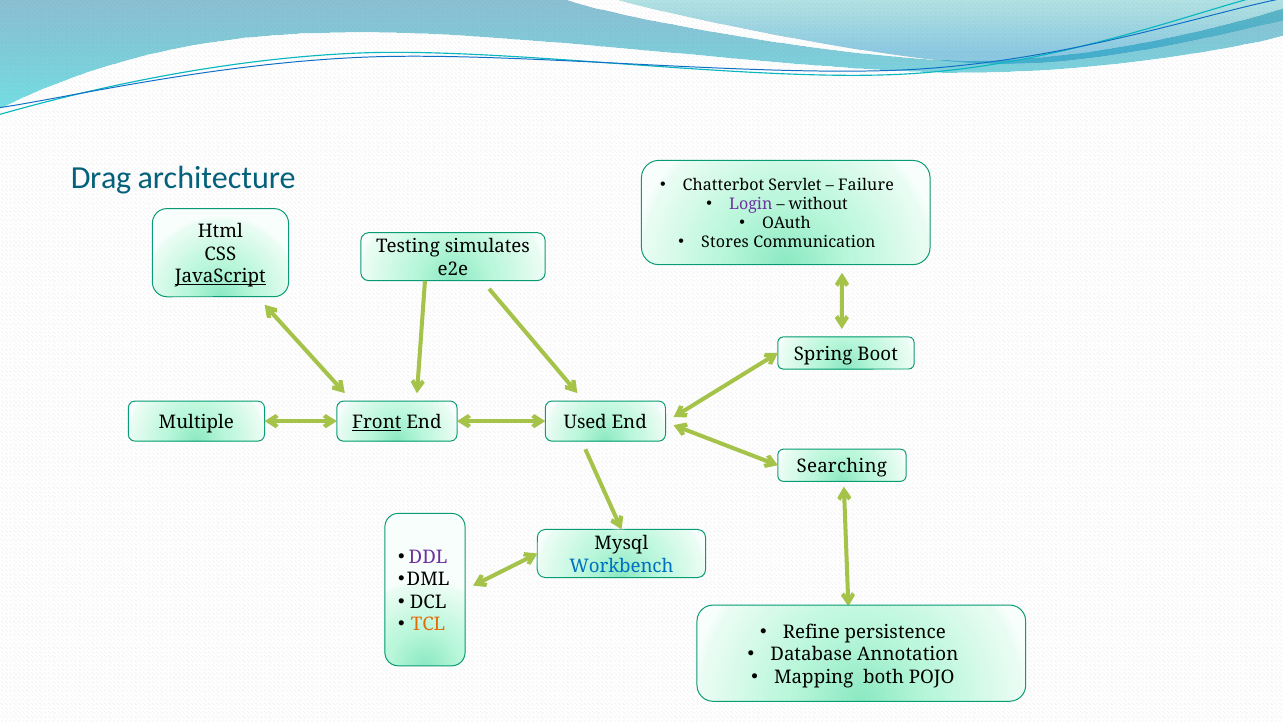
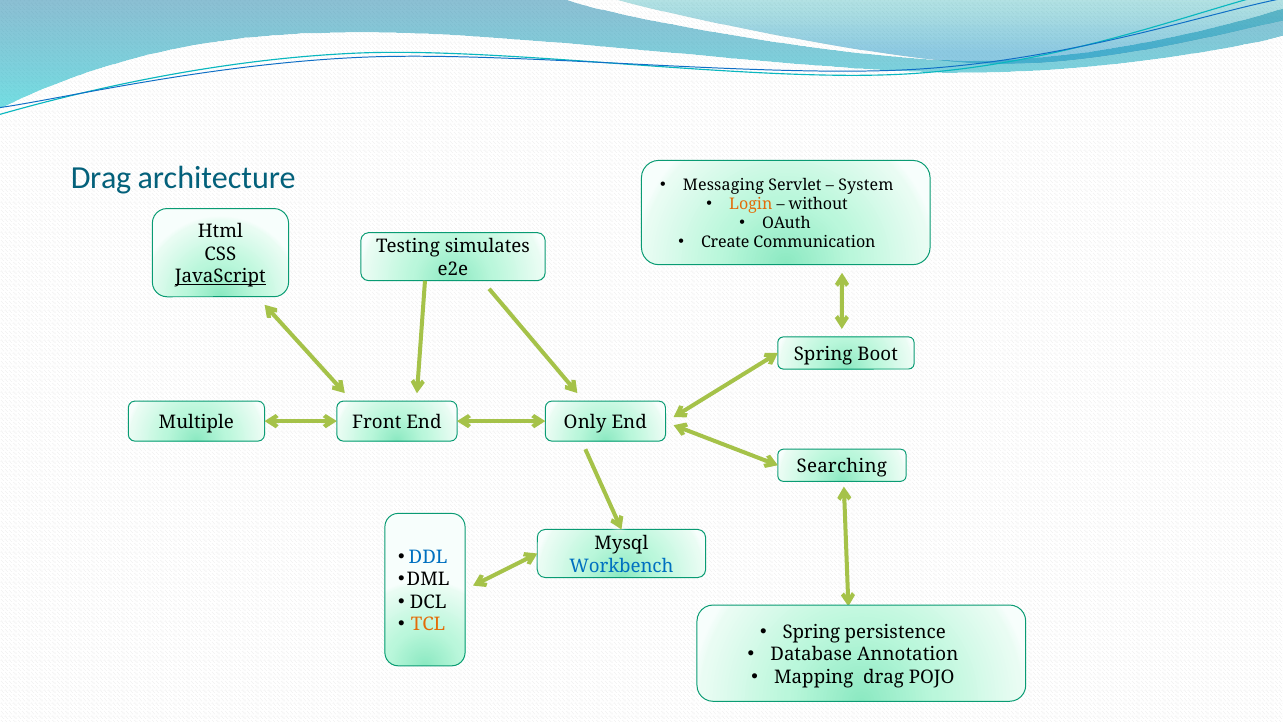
Chatterbot: Chatterbot -> Messaging (723, 185)
Failure: Failure -> System (866, 185)
Login colour: purple -> orange (751, 204)
Stores: Stores -> Create (725, 242)
Front underline: present -> none (377, 422)
Used: Used -> Only (585, 422)
DDL colour: purple -> blue (428, 557)
Refine: Refine -> Spring (811, 632)
Mapping both: both -> drag (884, 677)
